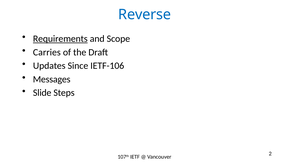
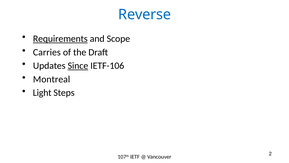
Since underline: none -> present (78, 66)
Messages: Messages -> Montreal (52, 79)
Slide: Slide -> Light (42, 93)
